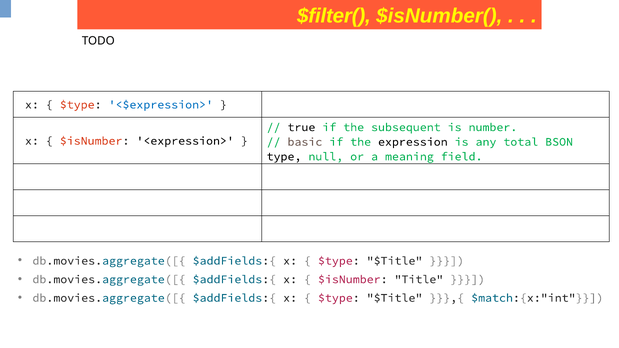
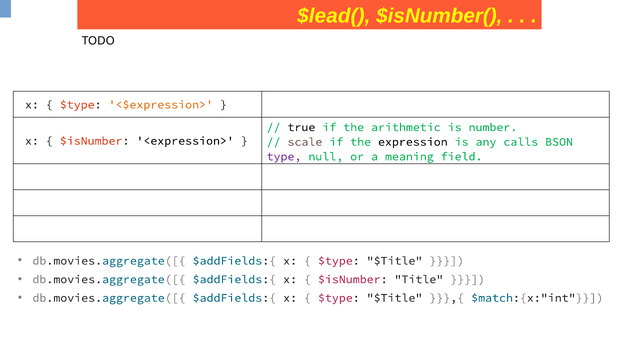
$filter(: $filter( -> $lead( (334, 16)
<$expression> colour: blue -> orange (161, 105)
subsequent: subsequent -> arithmetic (406, 127)
basic: basic -> scale (305, 142)
total: total -> calls (521, 142)
type colour: black -> purple (284, 157)
